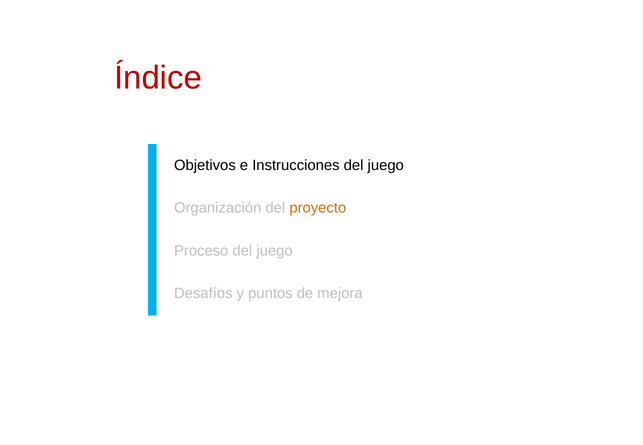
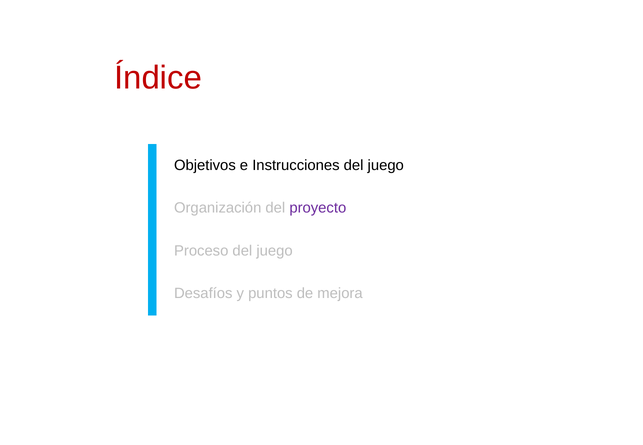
proyecto colour: orange -> purple (318, 208)
